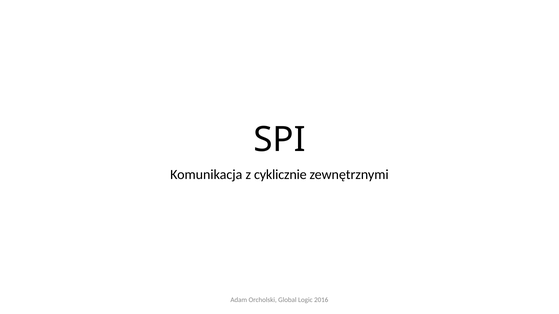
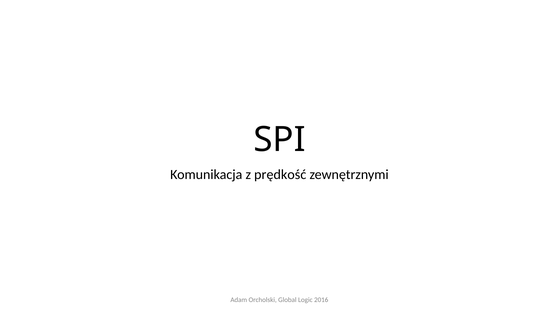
cyklicznie: cyklicznie -> prędkość (280, 175)
